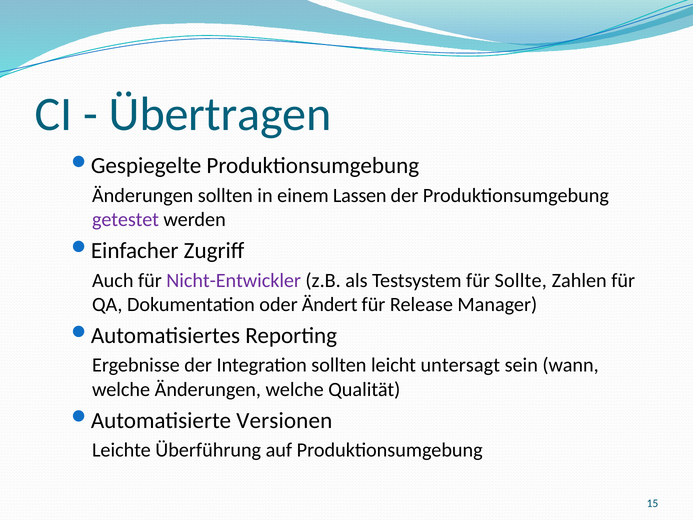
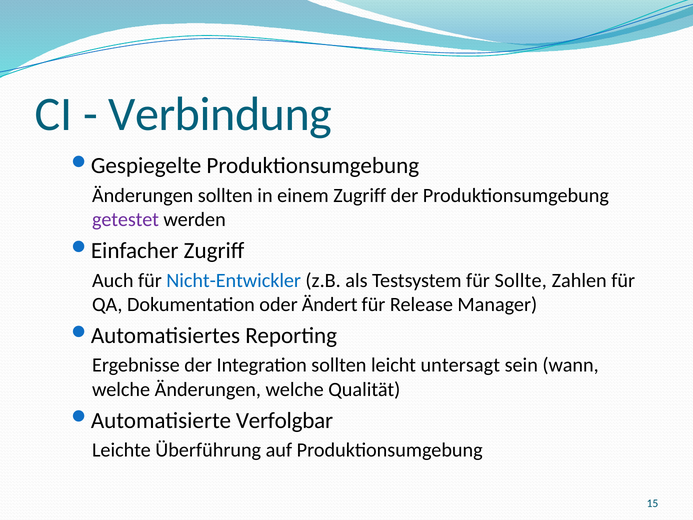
Übertragen: Übertragen -> Verbindung (220, 114)
einem Lassen: Lassen -> Zugriff (360, 195)
Nicht-Entwickler colour: purple -> blue (234, 280)
Versionen: Versionen -> Verfolgbar (284, 420)
